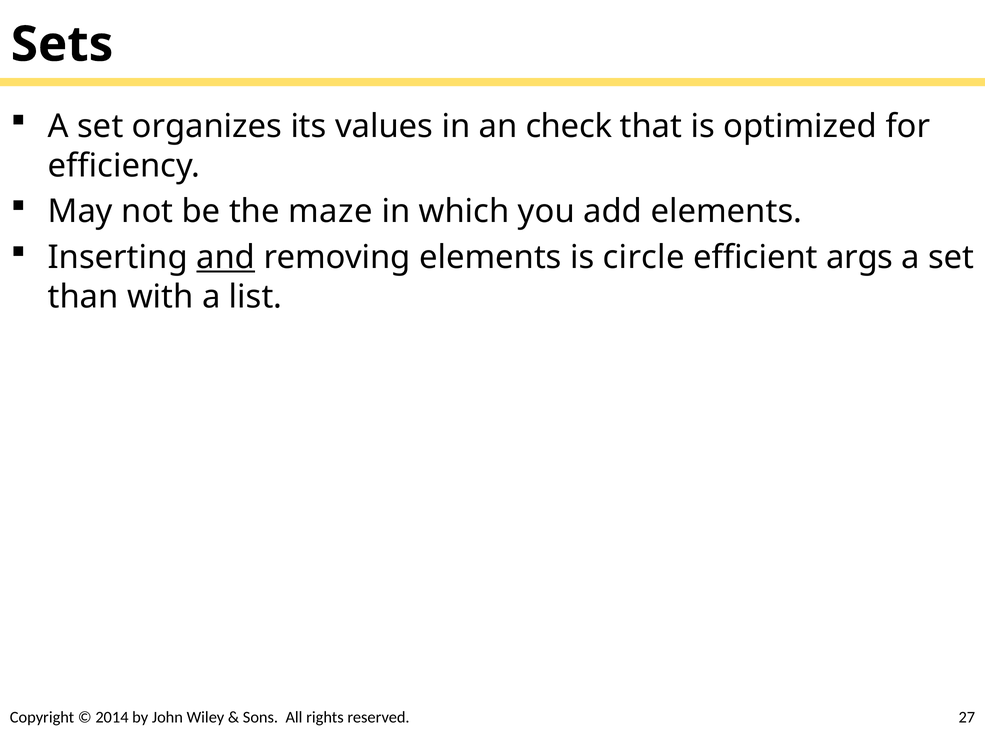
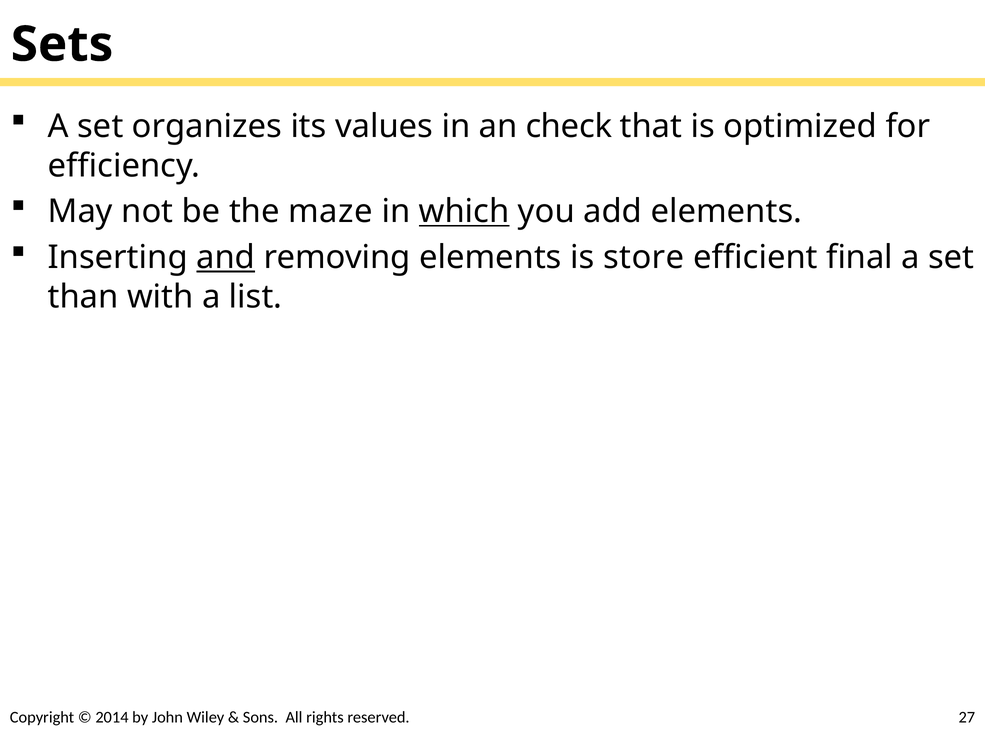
which underline: none -> present (464, 212)
circle: circle -> store (644, 258)
args: args -> final (860, 258)
